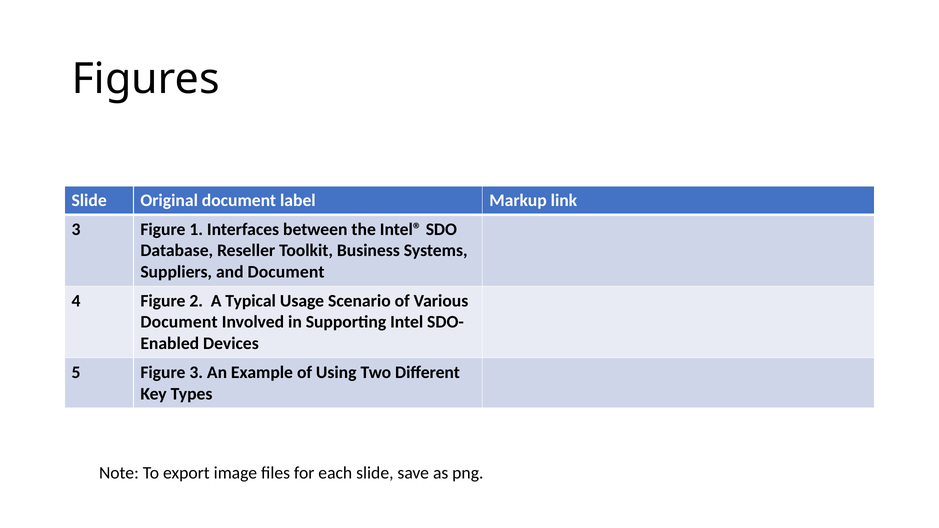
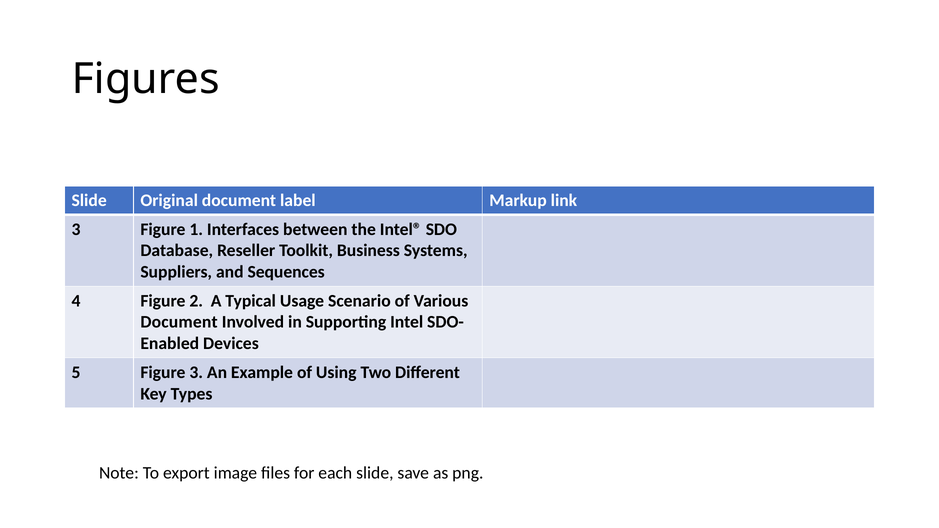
and Document: Document -> Sequences (286, 272)
